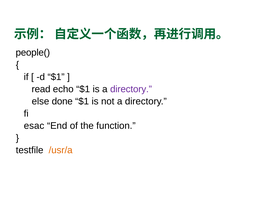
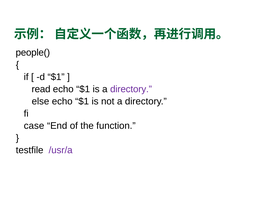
else done: done -> echo (62, 101)
esac: esac -> case (34, 126)
/usr/a colour: orange -> purple (61, 150)
